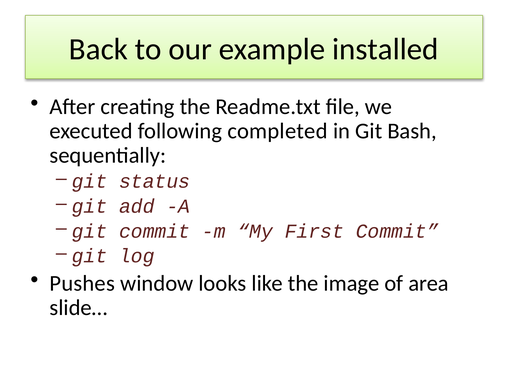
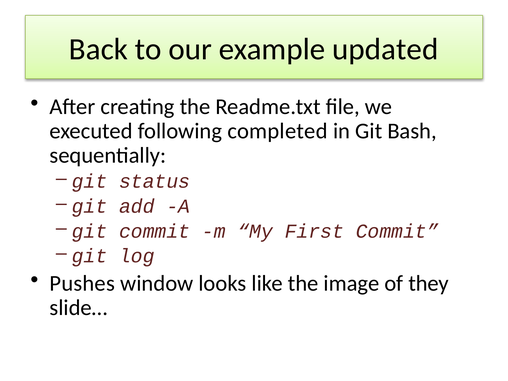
installed: installed -> updated (385, 49)
area: area -> they (428, 283)
